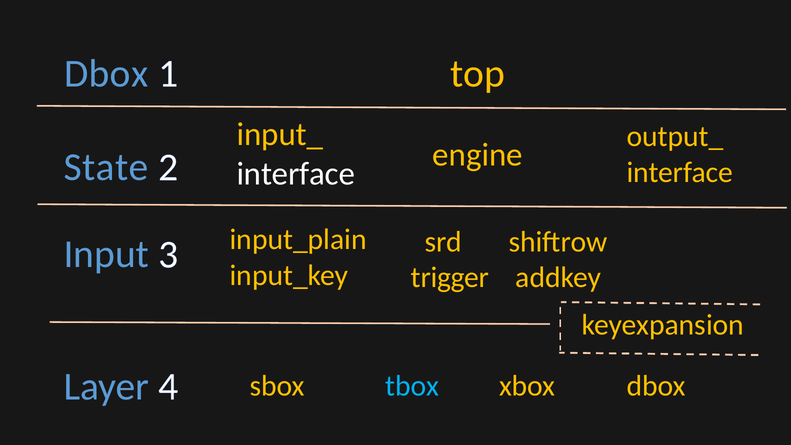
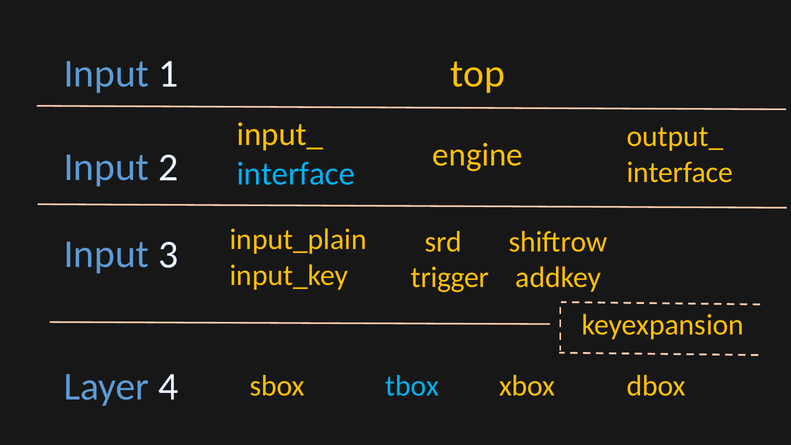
Dbox: Dbox -> Input (106, 73)
State: State -> Input (106, 167)
interface colour: white -> light blue (296, 174)
